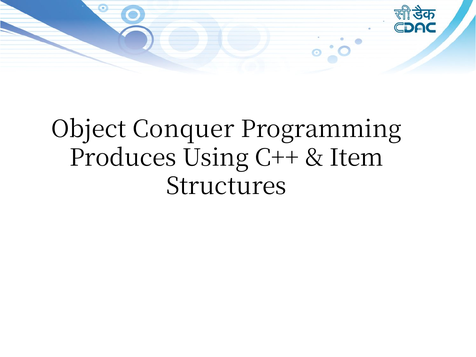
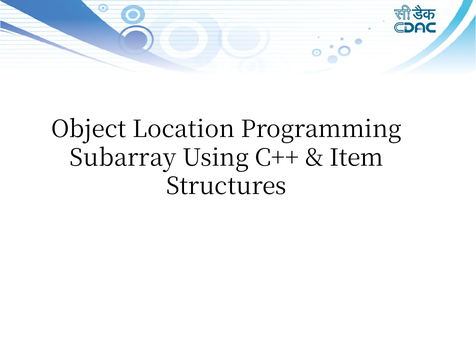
Conquer: Conquer -> Location (184, 129)
Produces: Produces -> Subarray (123, 158)
